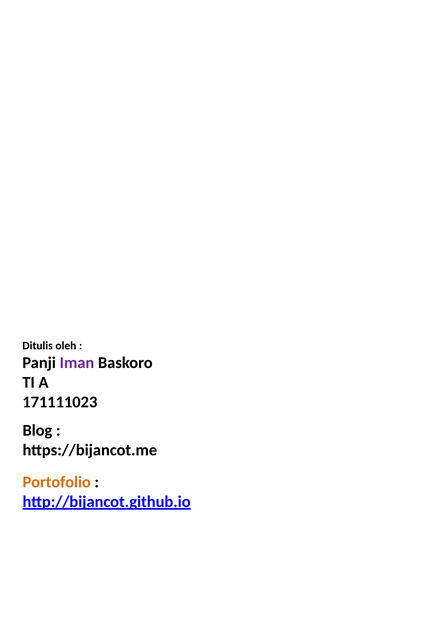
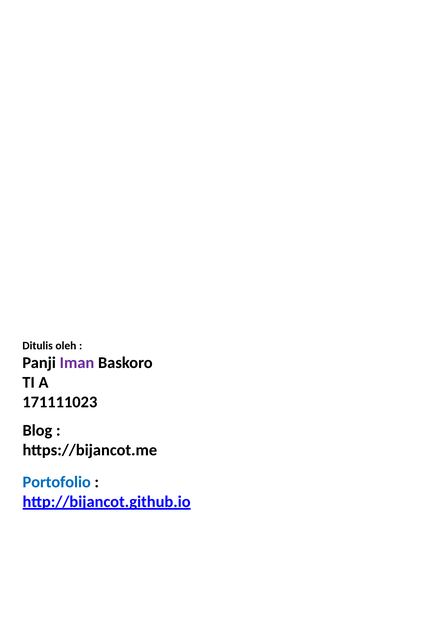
Portofolio colour: orange -> blue (57, 482)
